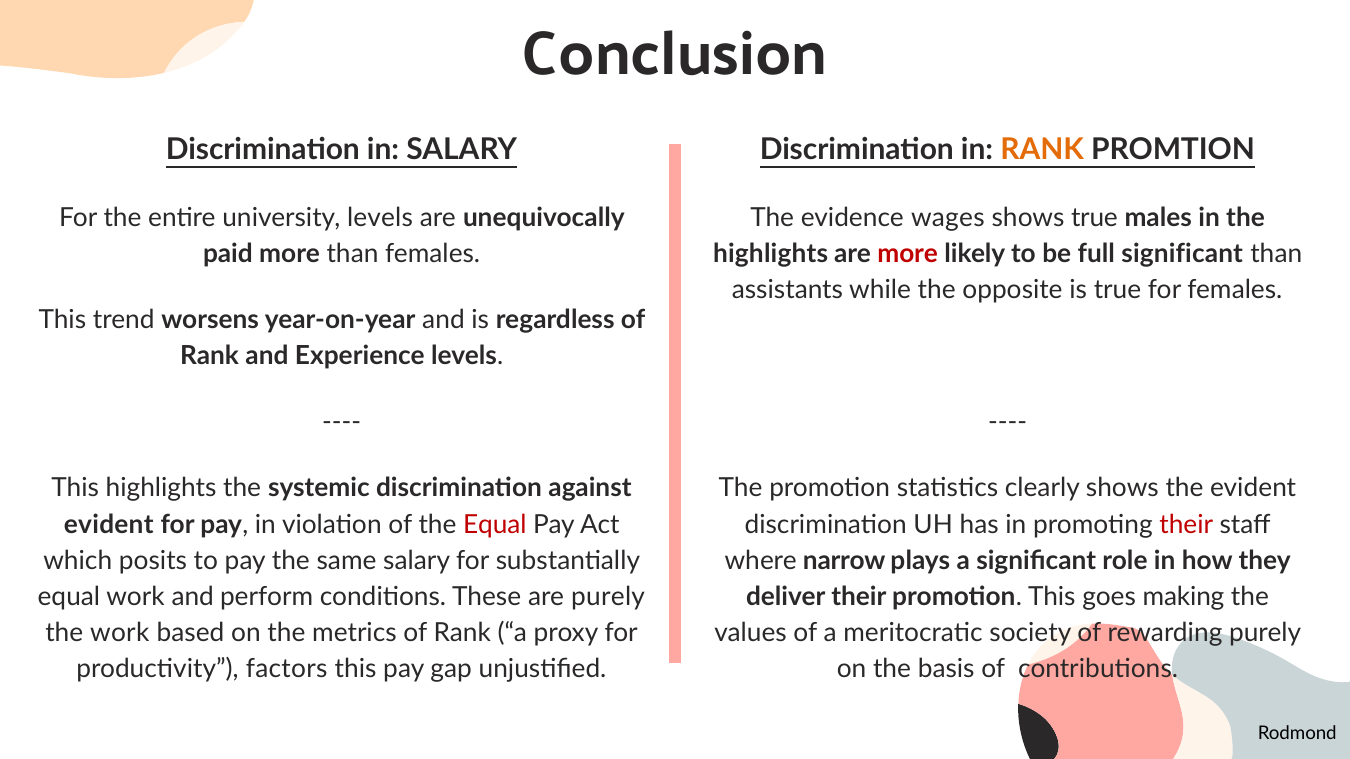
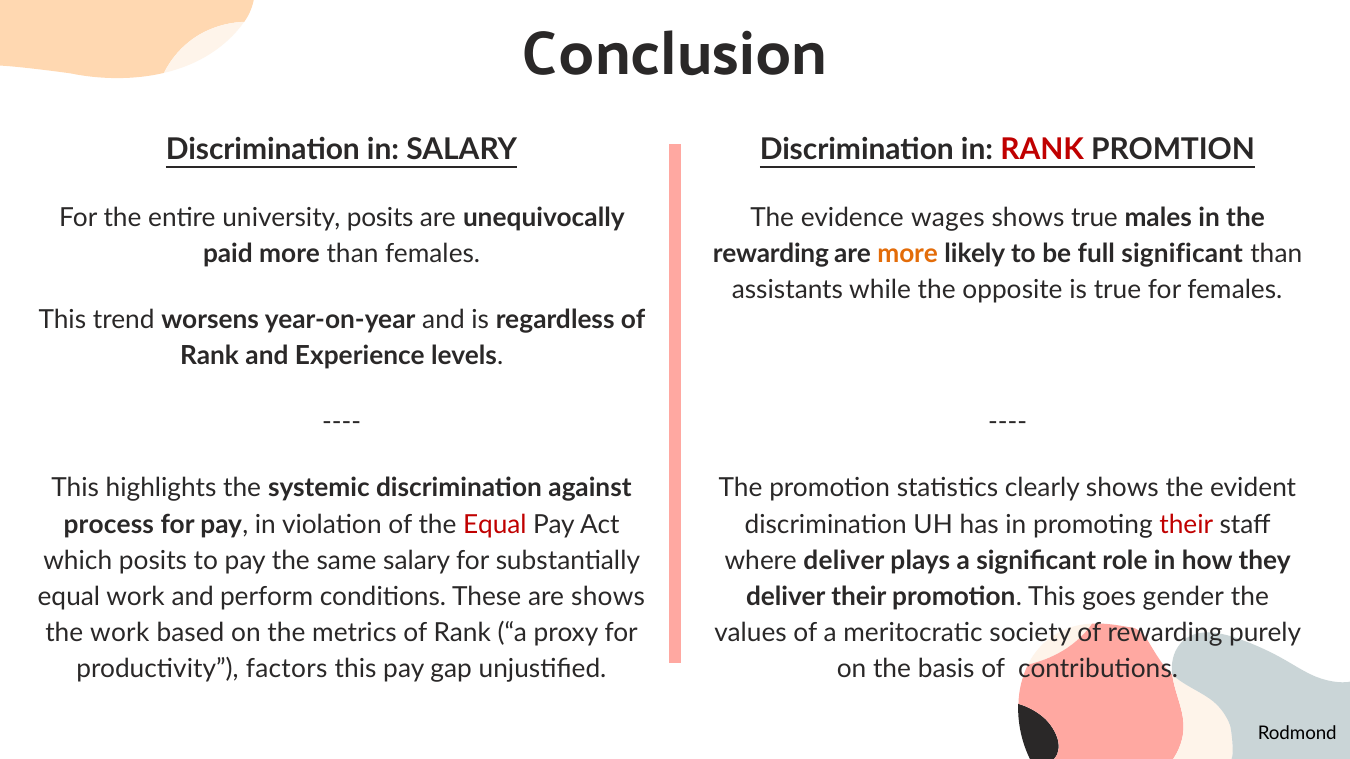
RANK colour: orange -> red (1042, 149)
university levels: levels -> posits (380, 218)
highlights: highlights -> rewarding (771, 254)
more colour: red -> orange (908, 254)
evident: evident -> process (109, 525)
where narrow: narrow -> deliver (844, 561)
are purely: purely -> shows (608, 597)
making: making -> gender (1183, 597)
